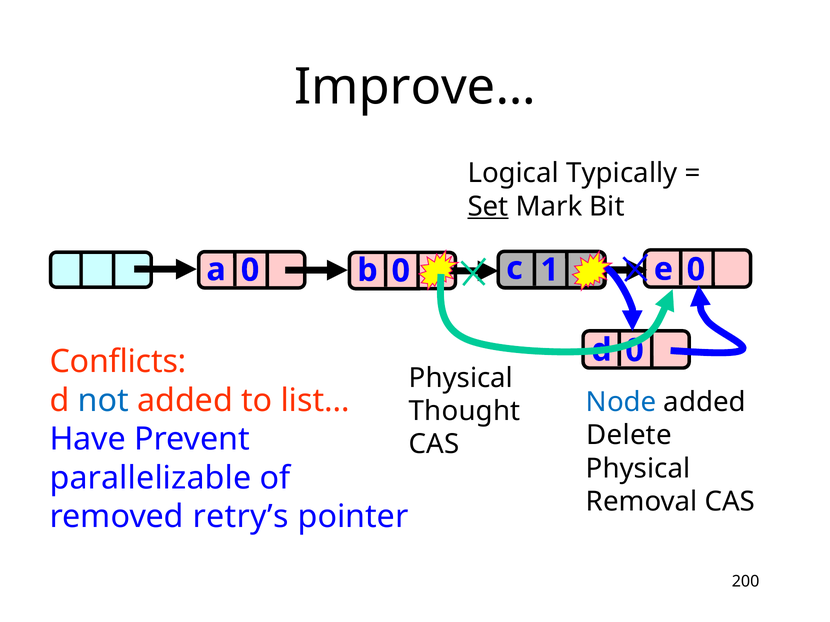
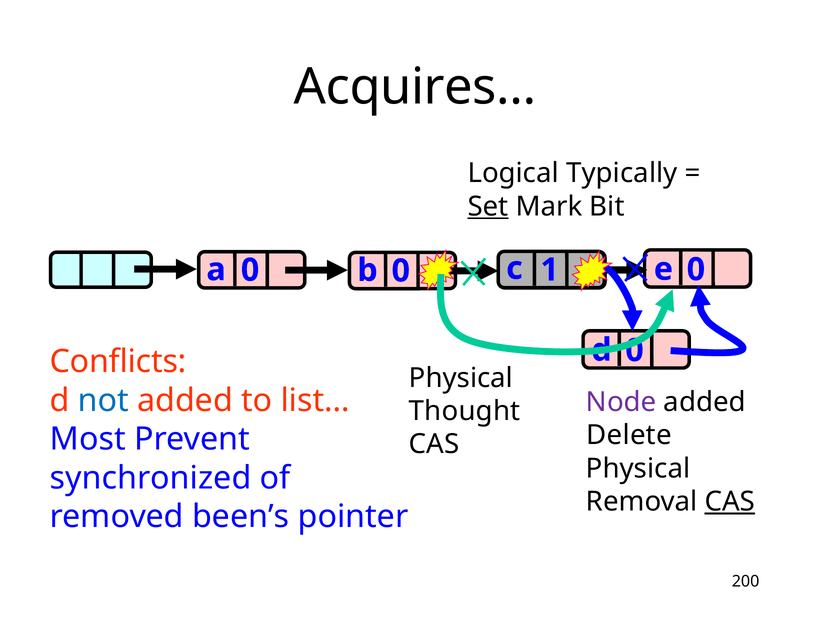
Improve…: Improve… -> Acquires… (415, 87)
Node colour: blue -> purple (621, 402)
Have: Have -> Most (88, 440)
parallelizable: parallelizable -> synchronized (151, 478)
CAS underline: none -> present (730, 502)
retry’s: retry’s -> been’s (241, 517)
